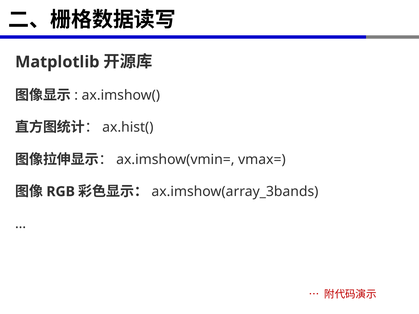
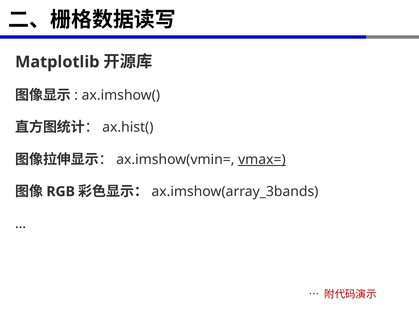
vmax= underline: none -> present (262, 160)
